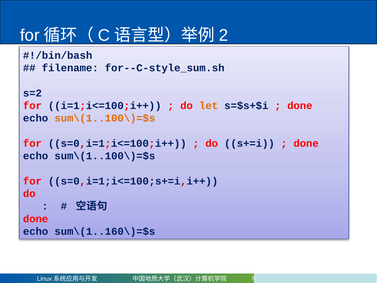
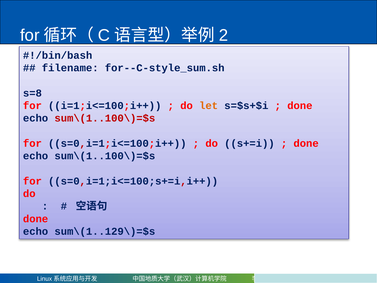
s=2: s=2 -> s=8 (32, 93)
sum\(1..100\)=$s colour: orange -> red (105, 118)
sum\(1..160\)=$s: sum\(1..160\)=$s -> sum\(1..129\)=$s (105, 231)
